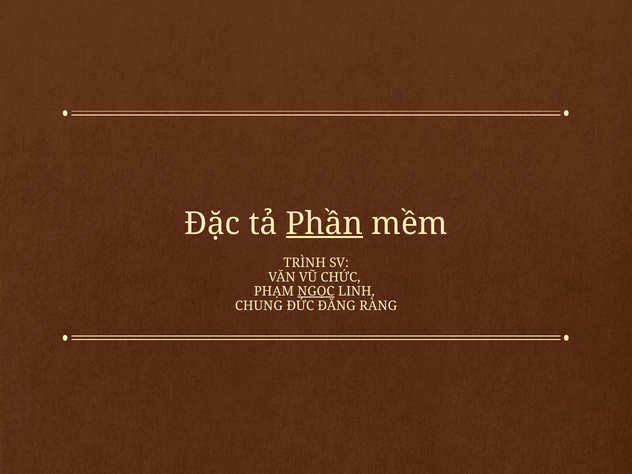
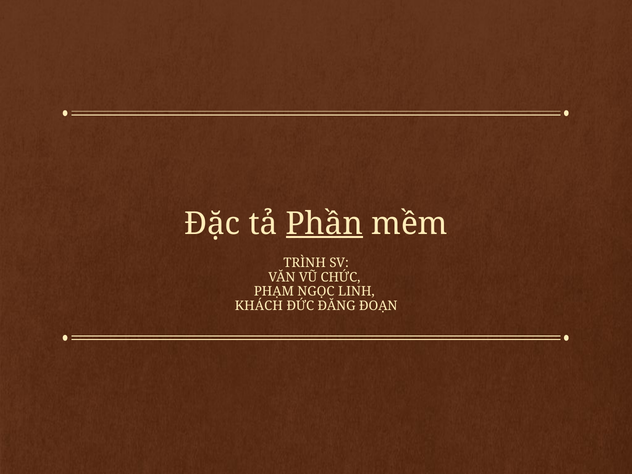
NGỌC underline: present -> none (316, 291)
CHUNG: CHUNG -> KHÁCH (259, 306)
RÀNG: RÀNG -> ĐOẠN (378, 306)
